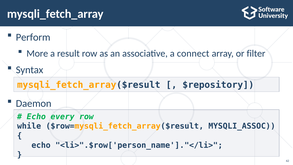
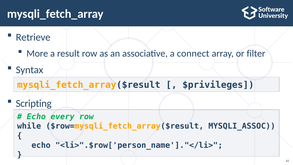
Perform: Perform -> Retrieve (33, 37)
$repository: $repository -> $privileges (218, 85)
Daemon: Daemon -> Scripting (34, 103)
